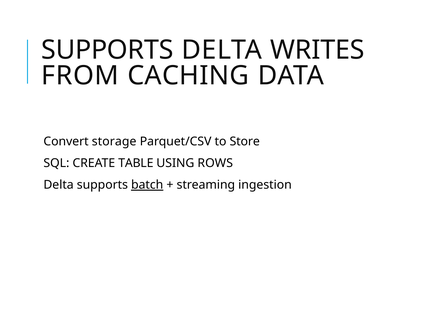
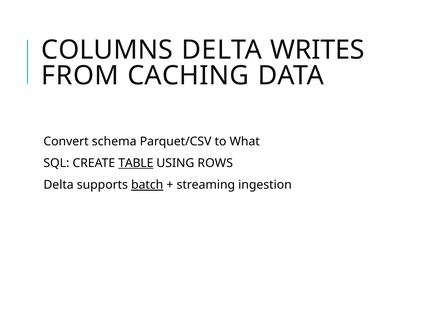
SUPPORTS: SUPPORTS -> COLUMNS (107, 50)
storage: storage -> schema (114, 142)
Store: Store -> What (245, 142)
TABLE underline: none -> present (136, 163)
